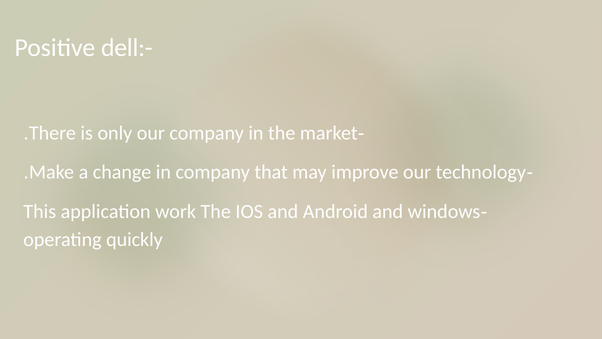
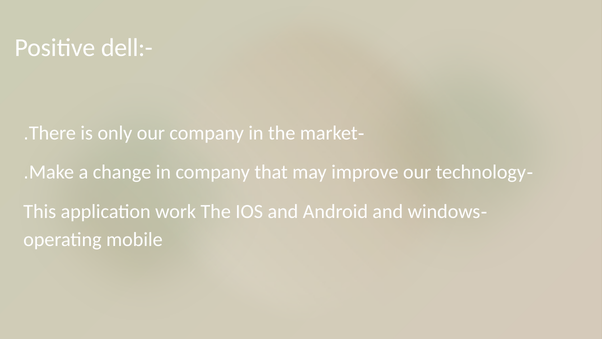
quickly: quickly -> mobile (134, 239)
